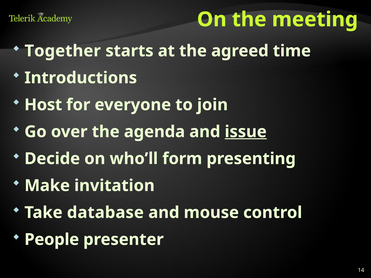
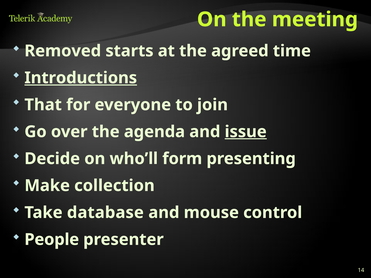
Together: Together -> Removed (63, 51)
Introductions underline: none -> present (81, 78)
Host: Host -> That (43, 105)
invitation: invitation -> collection (114, 186)
